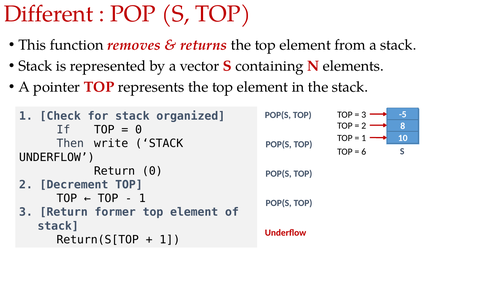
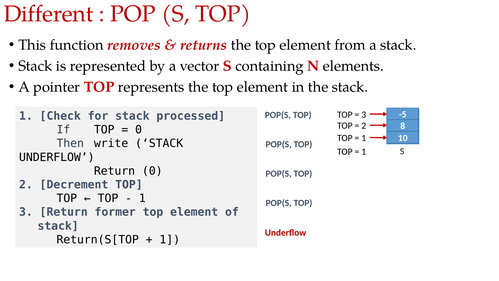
organized: organized -> processed (191, 116)
6: 6 -> 1 (364, 152)
